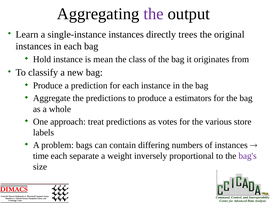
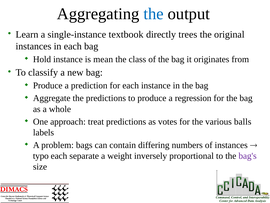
the colour: purple -> blue (154, 14)
single-instance instances: instances -> textbook (126, 34)
estimators: estimators -> regression (193, 98)
store: store -> balls (243, 121)
time: time -> typo (41, 156)
